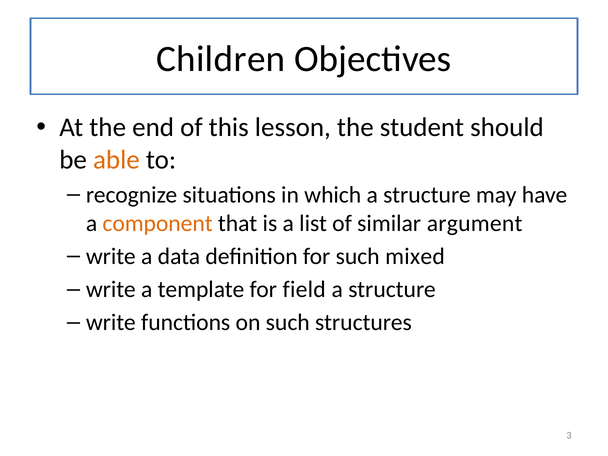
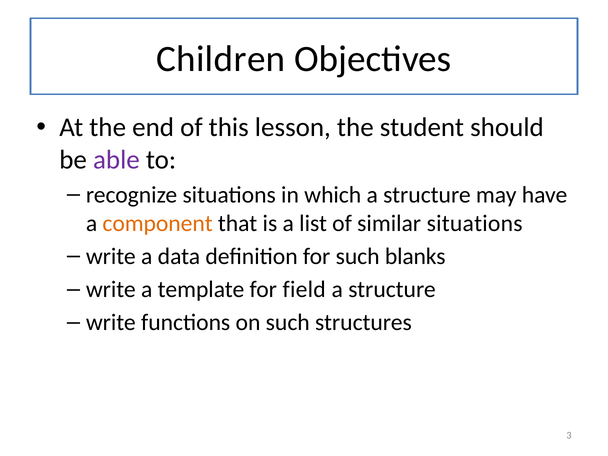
able colour: orange -> purple (116, 160)
similar argument: argument -> situations (475, 223)
mixed: mixed -> blanks (415, 256)
